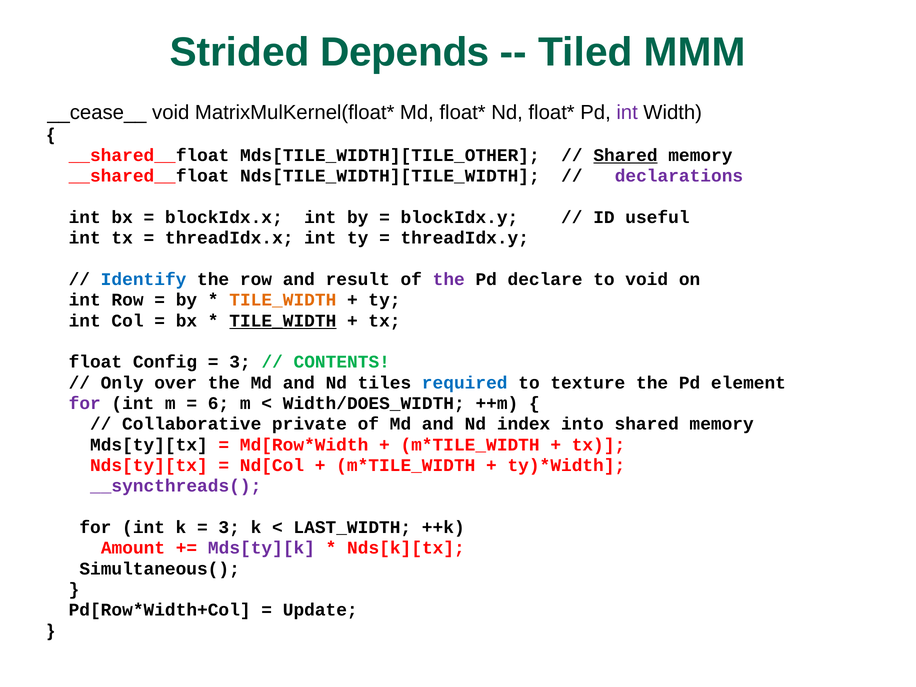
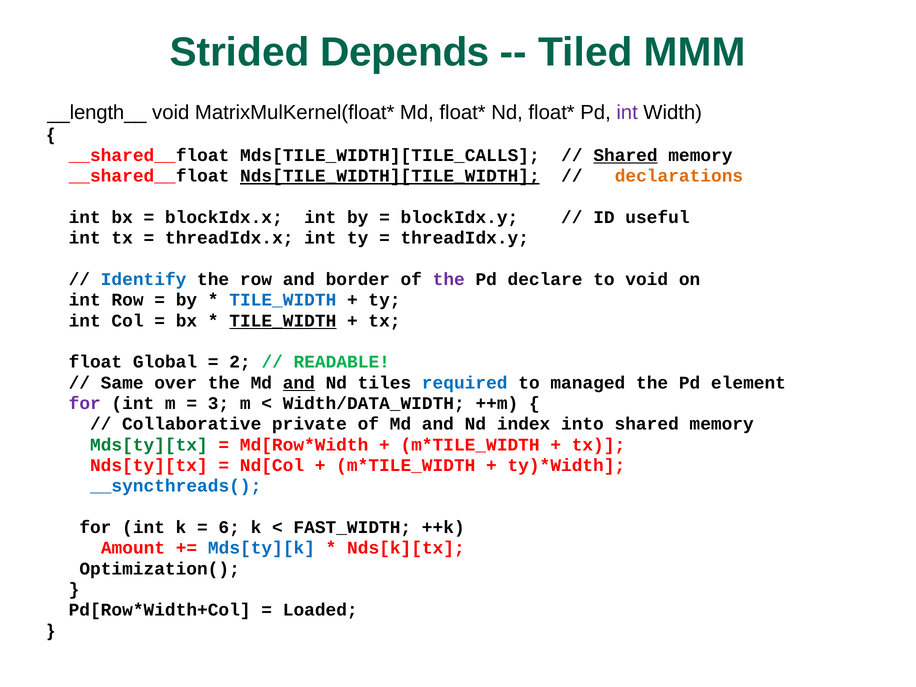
__cease__: __cease__ -> __length__ (97, 113)
Mds[TILE_WIDTH][TILE_OTHER: Mds[TILE_WIDTH][TILE_OTHER -> Mds[TILE_WIDTH][TILE_CALLS (390, 155)
Nds[TILE_WIDTH][TILE_WIDTH underline: none -> present (390, 176)
declarations colour: purple -> orange (679, 176)
result: result -> border (358, 279)
TILE_WIDTH colour: orange -> blue (283, 300)
Config: Config -> Global (165, 362)
3: 3 -> 2 (240, 362)
CONTENTS: CONTENTS -> READABLE (342, 362)
Only: Only -> Same (122, 383)
and underline: none -> present (299, 383)
texture: texture -> managed (588, 383)
6: 6 -> 3 (218, 403)
Width/DOES_WIDTH: Width/DOES_WIDTH -> Width/DATA_WIDTH (374, 403)
Mds[ty][tx colour: black -> green (149, 445)
__syncthreads( colour: purple -> blue (176, 486)
3: 3 -> 6 (229, 527)
LAST_WIDTH: LAST_WIDTH -> FAST_WIDTH (352, 527)
Mds[ty][k colour: purple -> blue (261, 548)
Simultaneous(: Simultaneous( -> Optimization( (160, 569)
Update: Update -> Loaded (320, 610)
